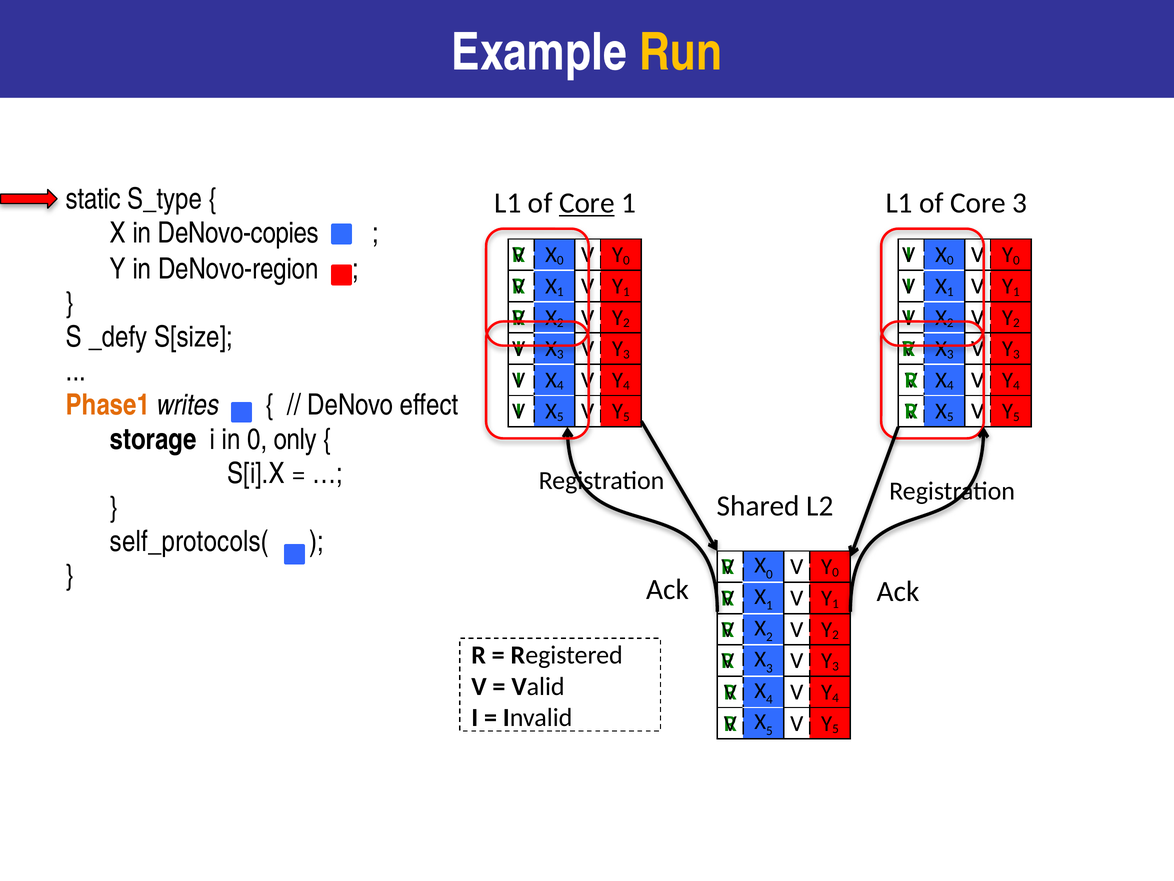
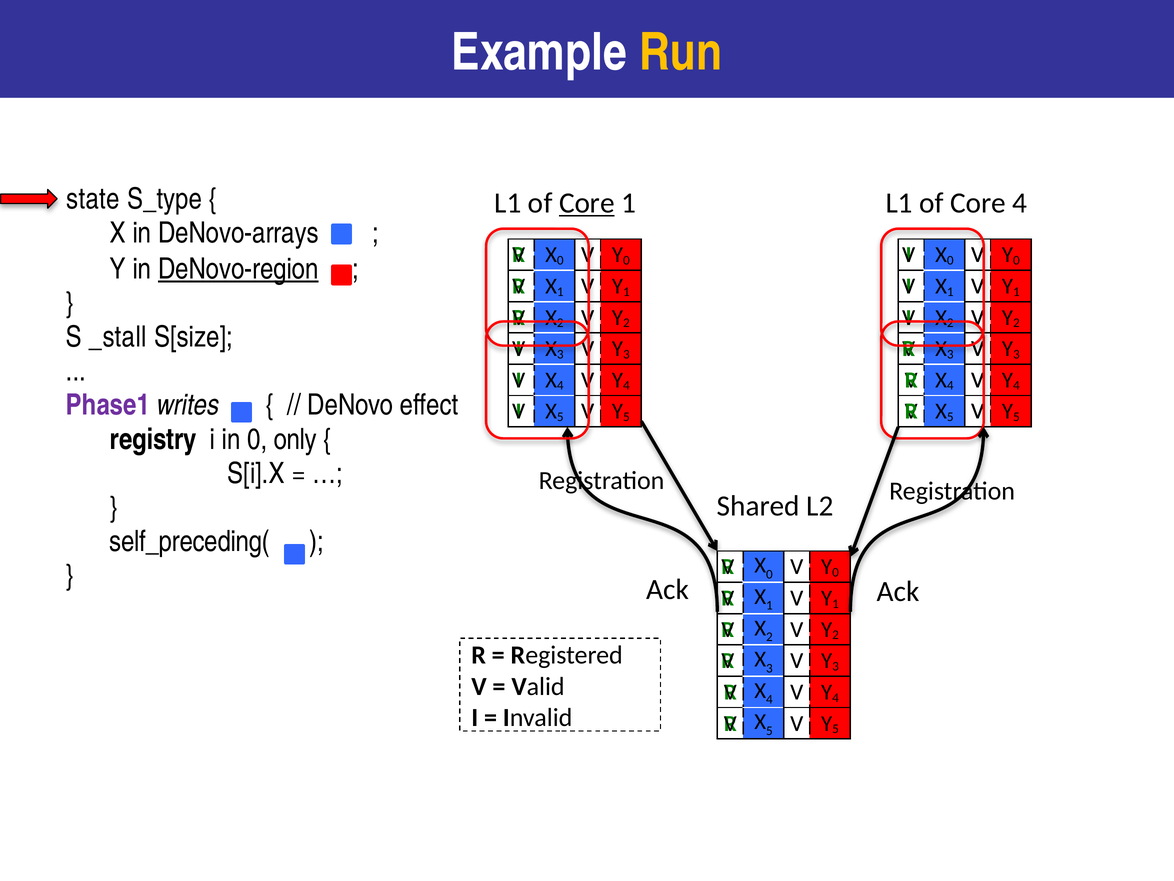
static: static -> state (93, 199)
Core 3: 3 -> 4 (1020, 203)
DeNovo-copies: DeNovo-copies -> DeNovo-arrays (238, 233)
DeNovo-region underline: none -> present (238, 269)
_defy: _defy -> _stall (118, 337)
Phase1 colour: orange -> purple (108, 405)
storage: storage -> registry (153, 439)
self_protocols(: self_protocols( -> self_preceding( (190, 541)
